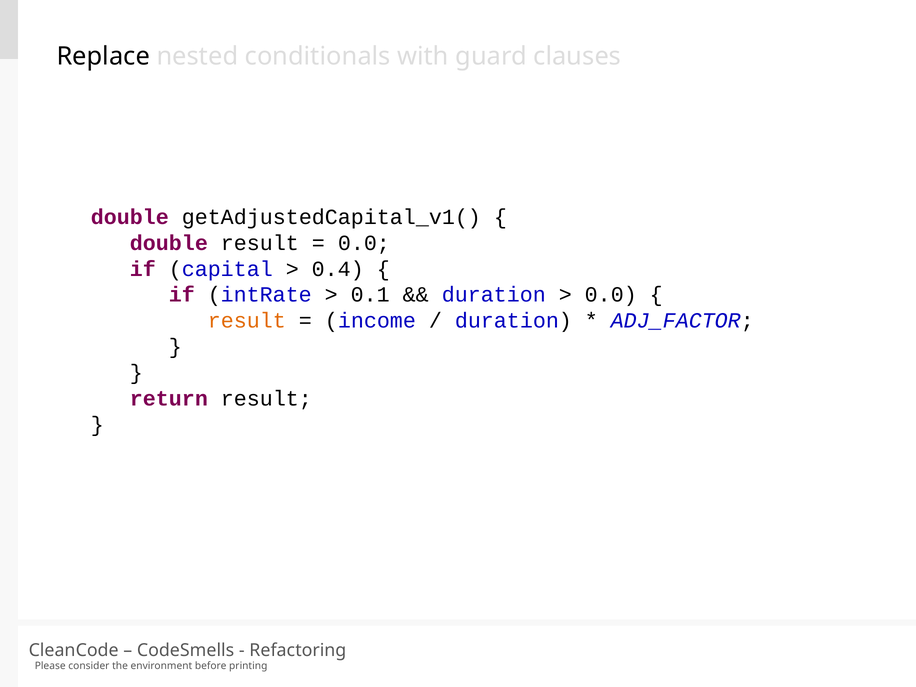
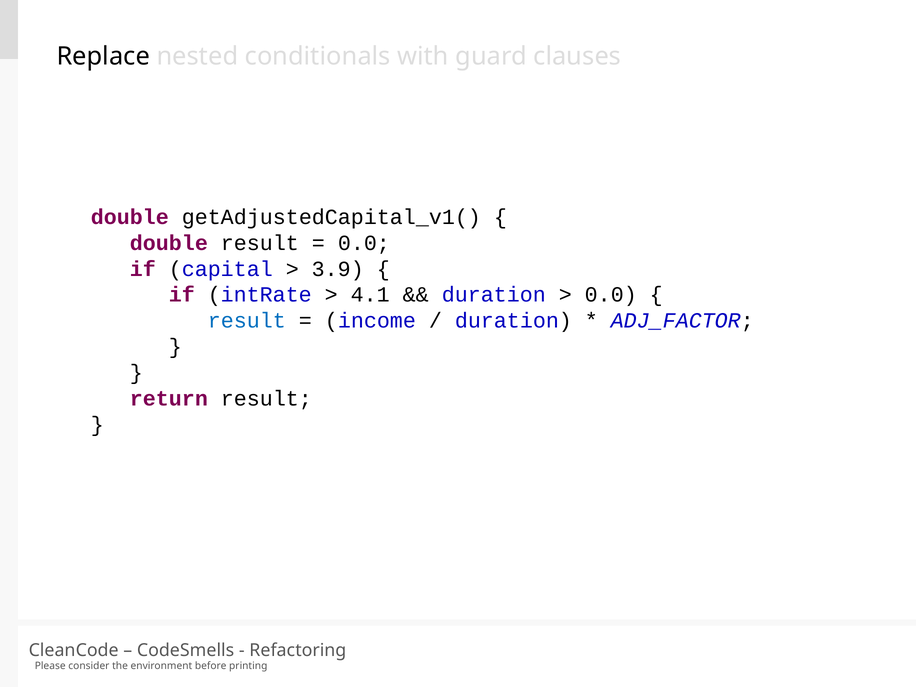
0.4: 0.4 -> 3.9 (338, 269)
0.1: 0.1 -> 4.1 (370, 295)
result colour: orange -> blue (247, 321)
